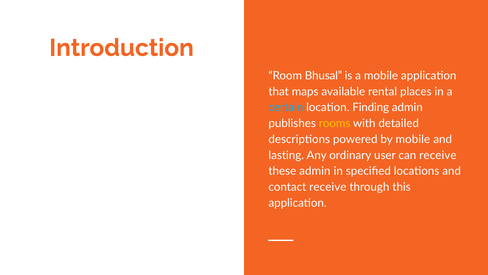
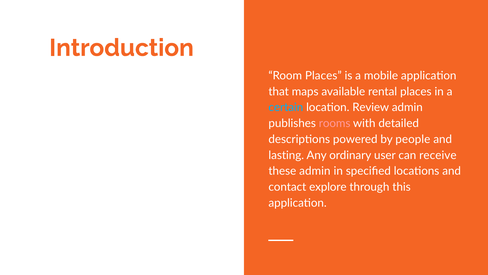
Room Bhusal: Bhusal -> Places (323, 76)
Finding: Finding -> Review (371, 107)
rooms colour: yellow -> pink (335, 123)
by mobile: mobile -> people (413, 139)
contact receive: receive -> explore (328, 187)
